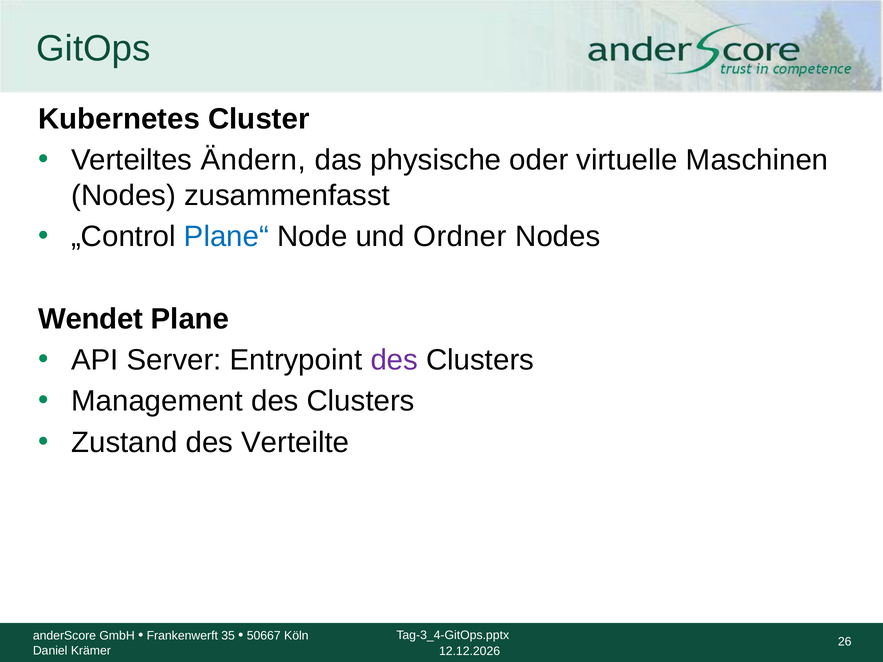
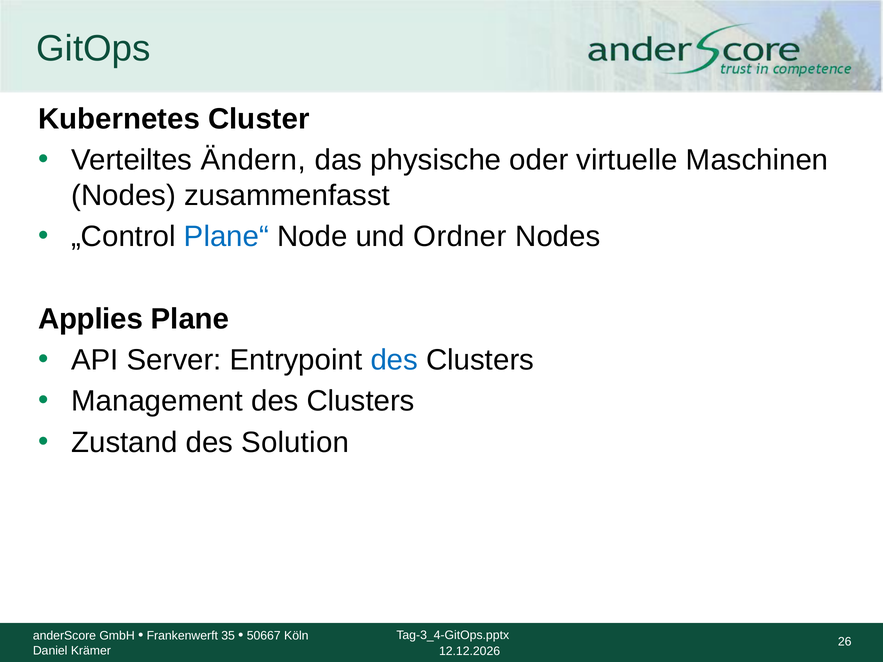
Wendet: Wendet -> Applies (91, 319)
des colour: purple -> blue (394, 360)
Verteilte: Verteilte -> Solution (295, 443)
